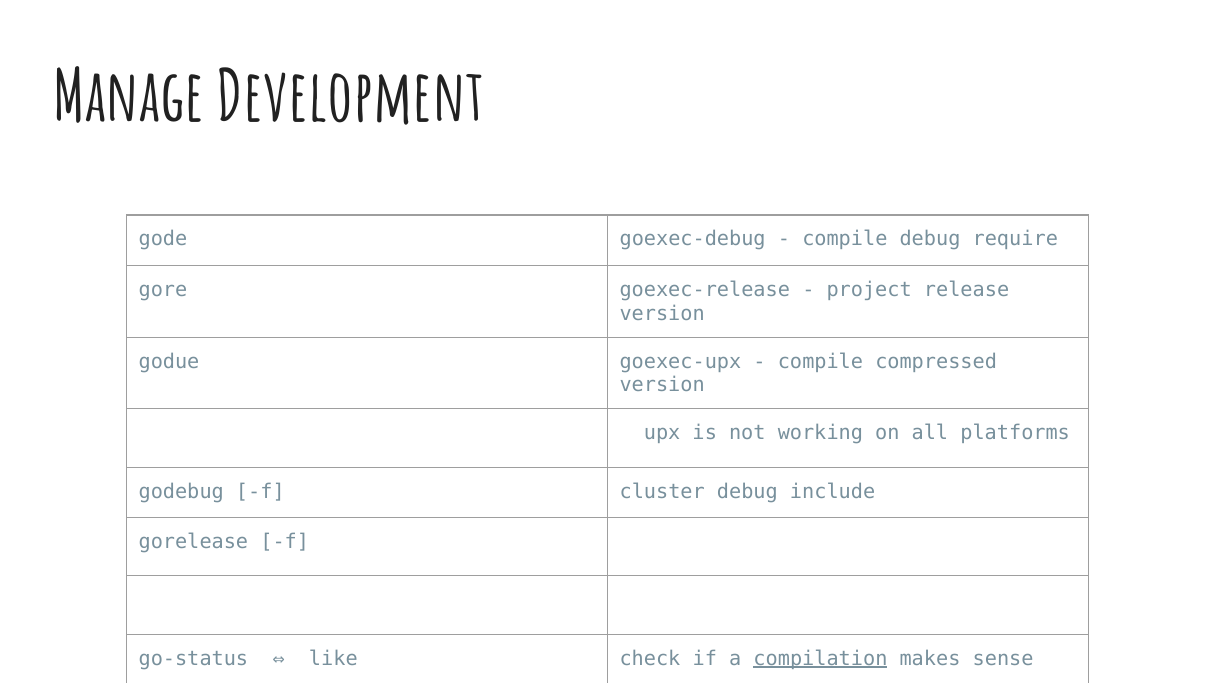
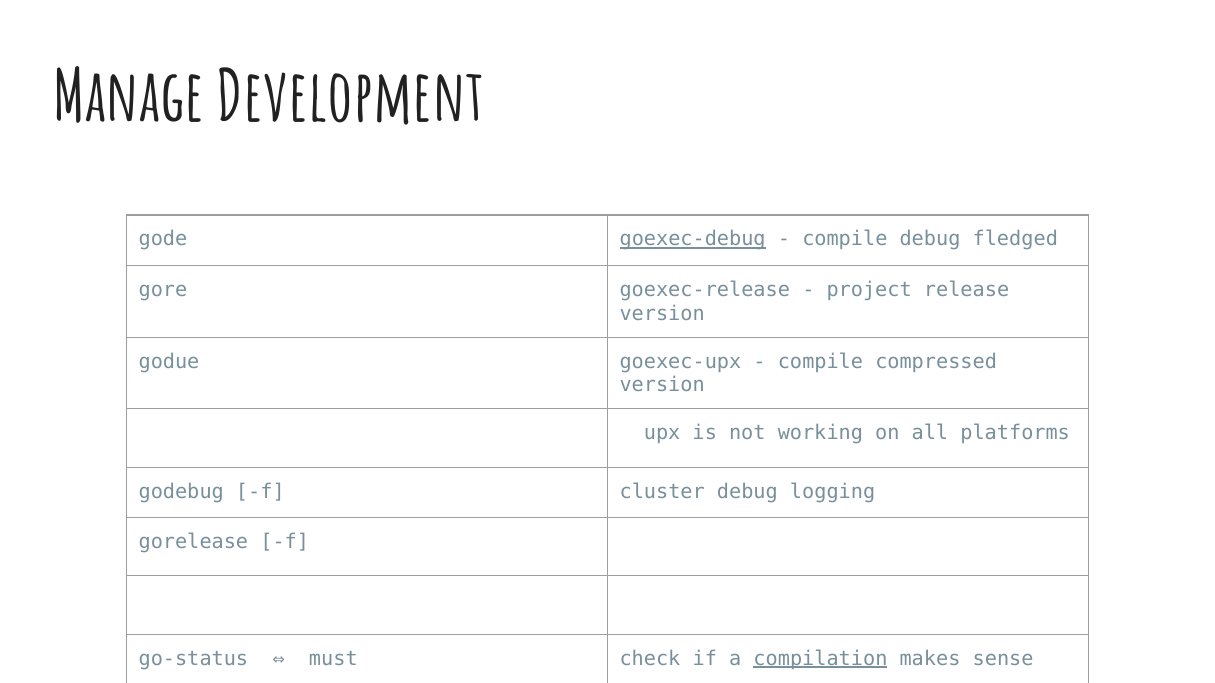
goexec-debug underline: none -> present (693, 239)
require: require -> fledged (1015, 239)
include: include -> logging (833, 492)
like: like -> must (333, 659)
